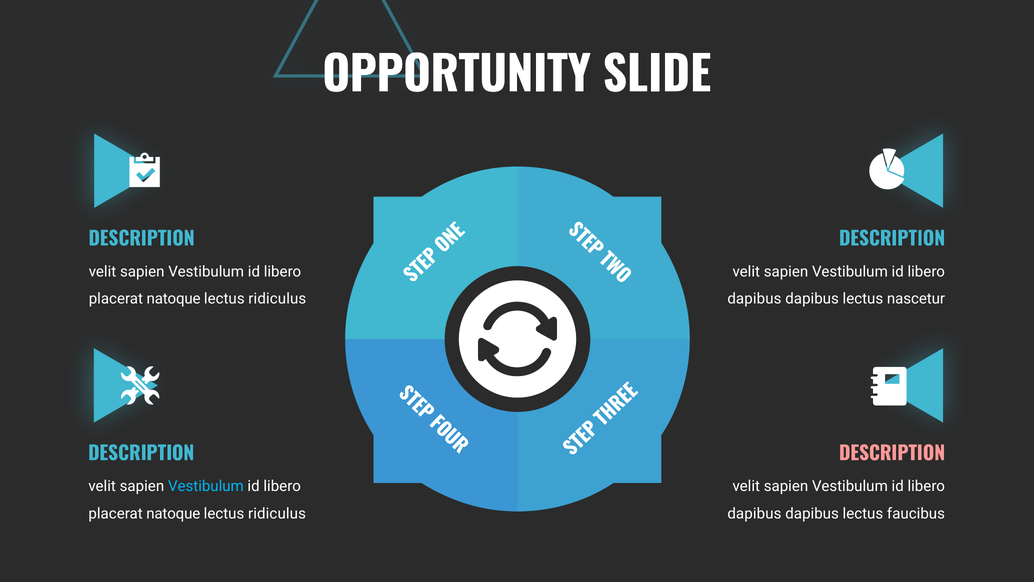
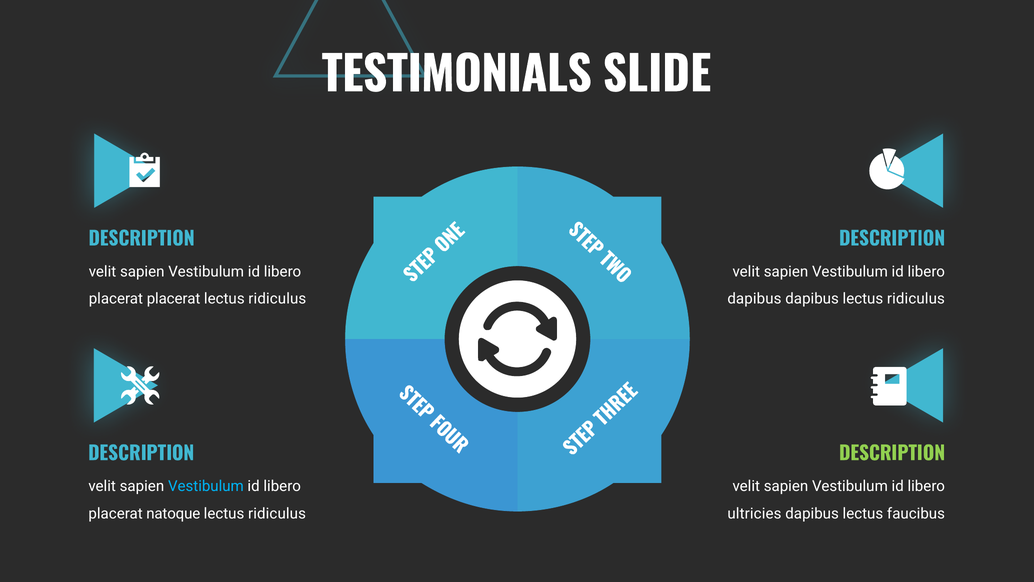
OPPORTUNITY: OPPORTUNITY -> TESTIMONIALS (457, 76)
natoque: natoque -> placerat (174, 299)
dapibus lectus nascetur: nascetur -> ridiculus (916, 299)
DESCRIPTION colour: pink -> light green (892, 453)
dapibus: dapibus -> ultricies (754, 513)
